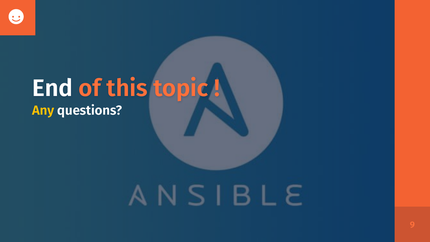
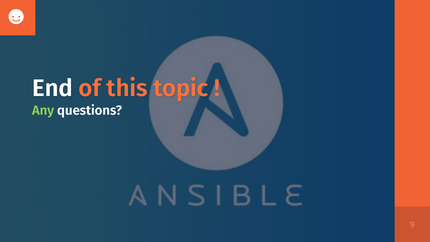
Any colour: yellow -> light green (43, 110)
